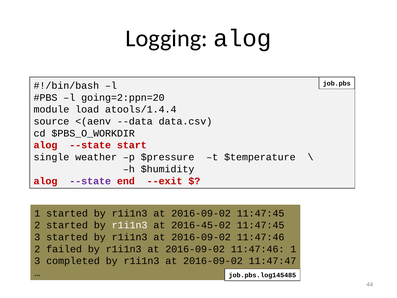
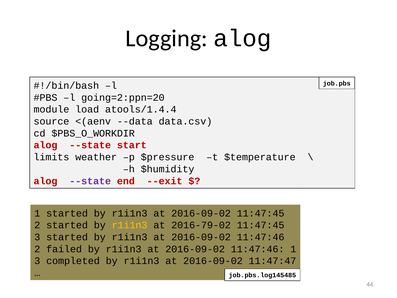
single: single -> limits (51, 157)
r1i1n3 colour: white -> yellow (130, 225)
2016-45-02: 2016-45-02 -> 2016-79-02 (201, 225)
